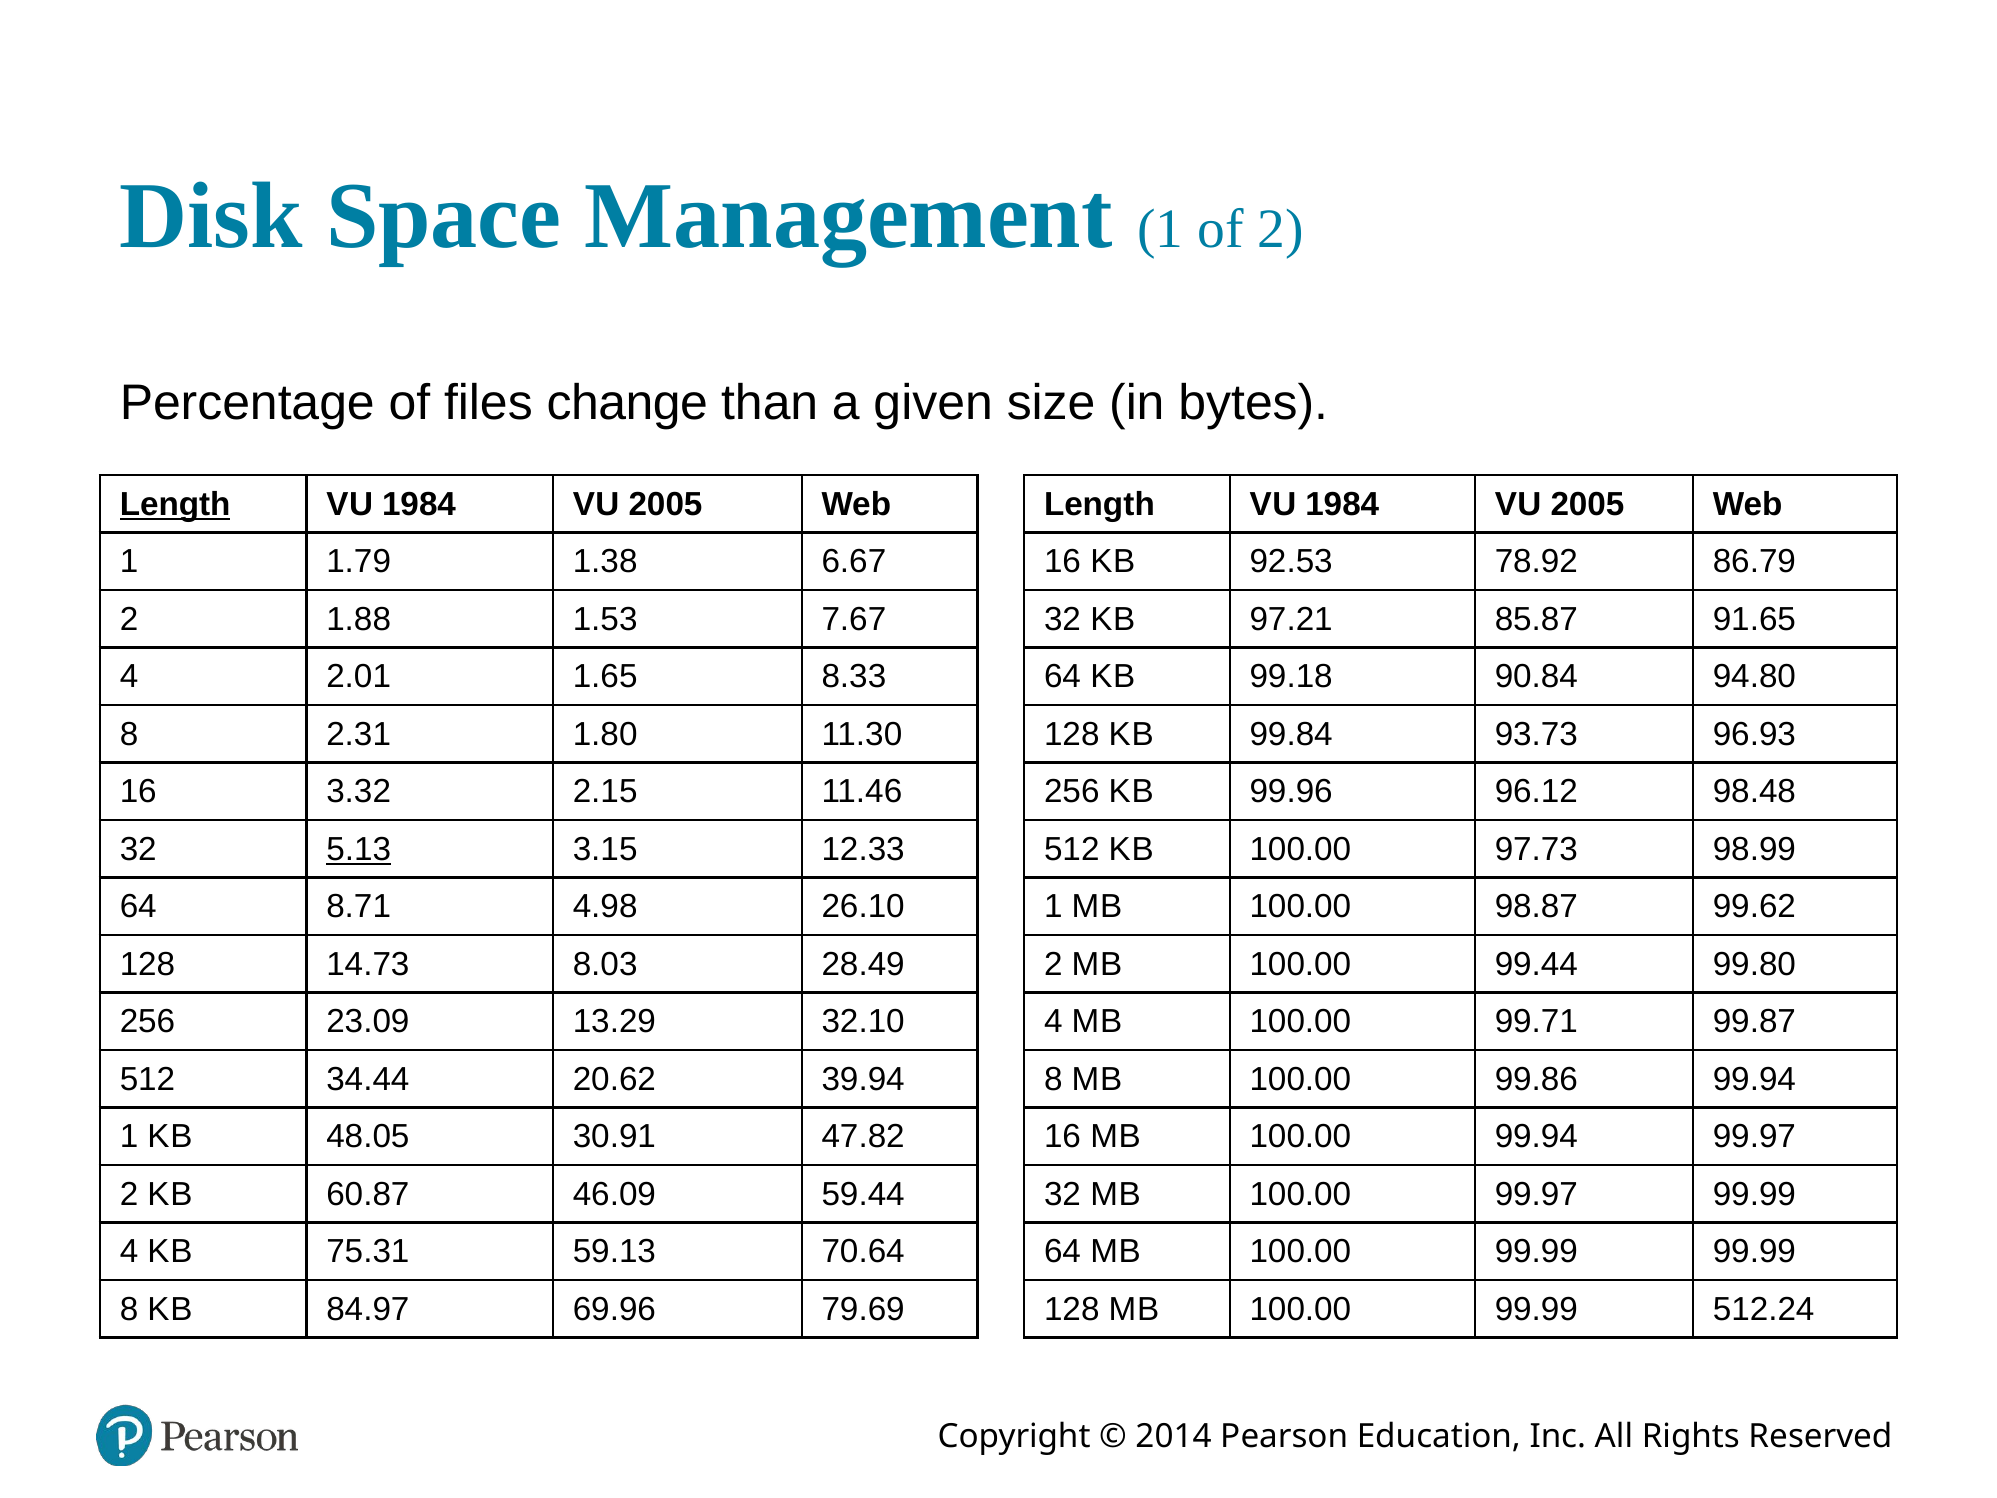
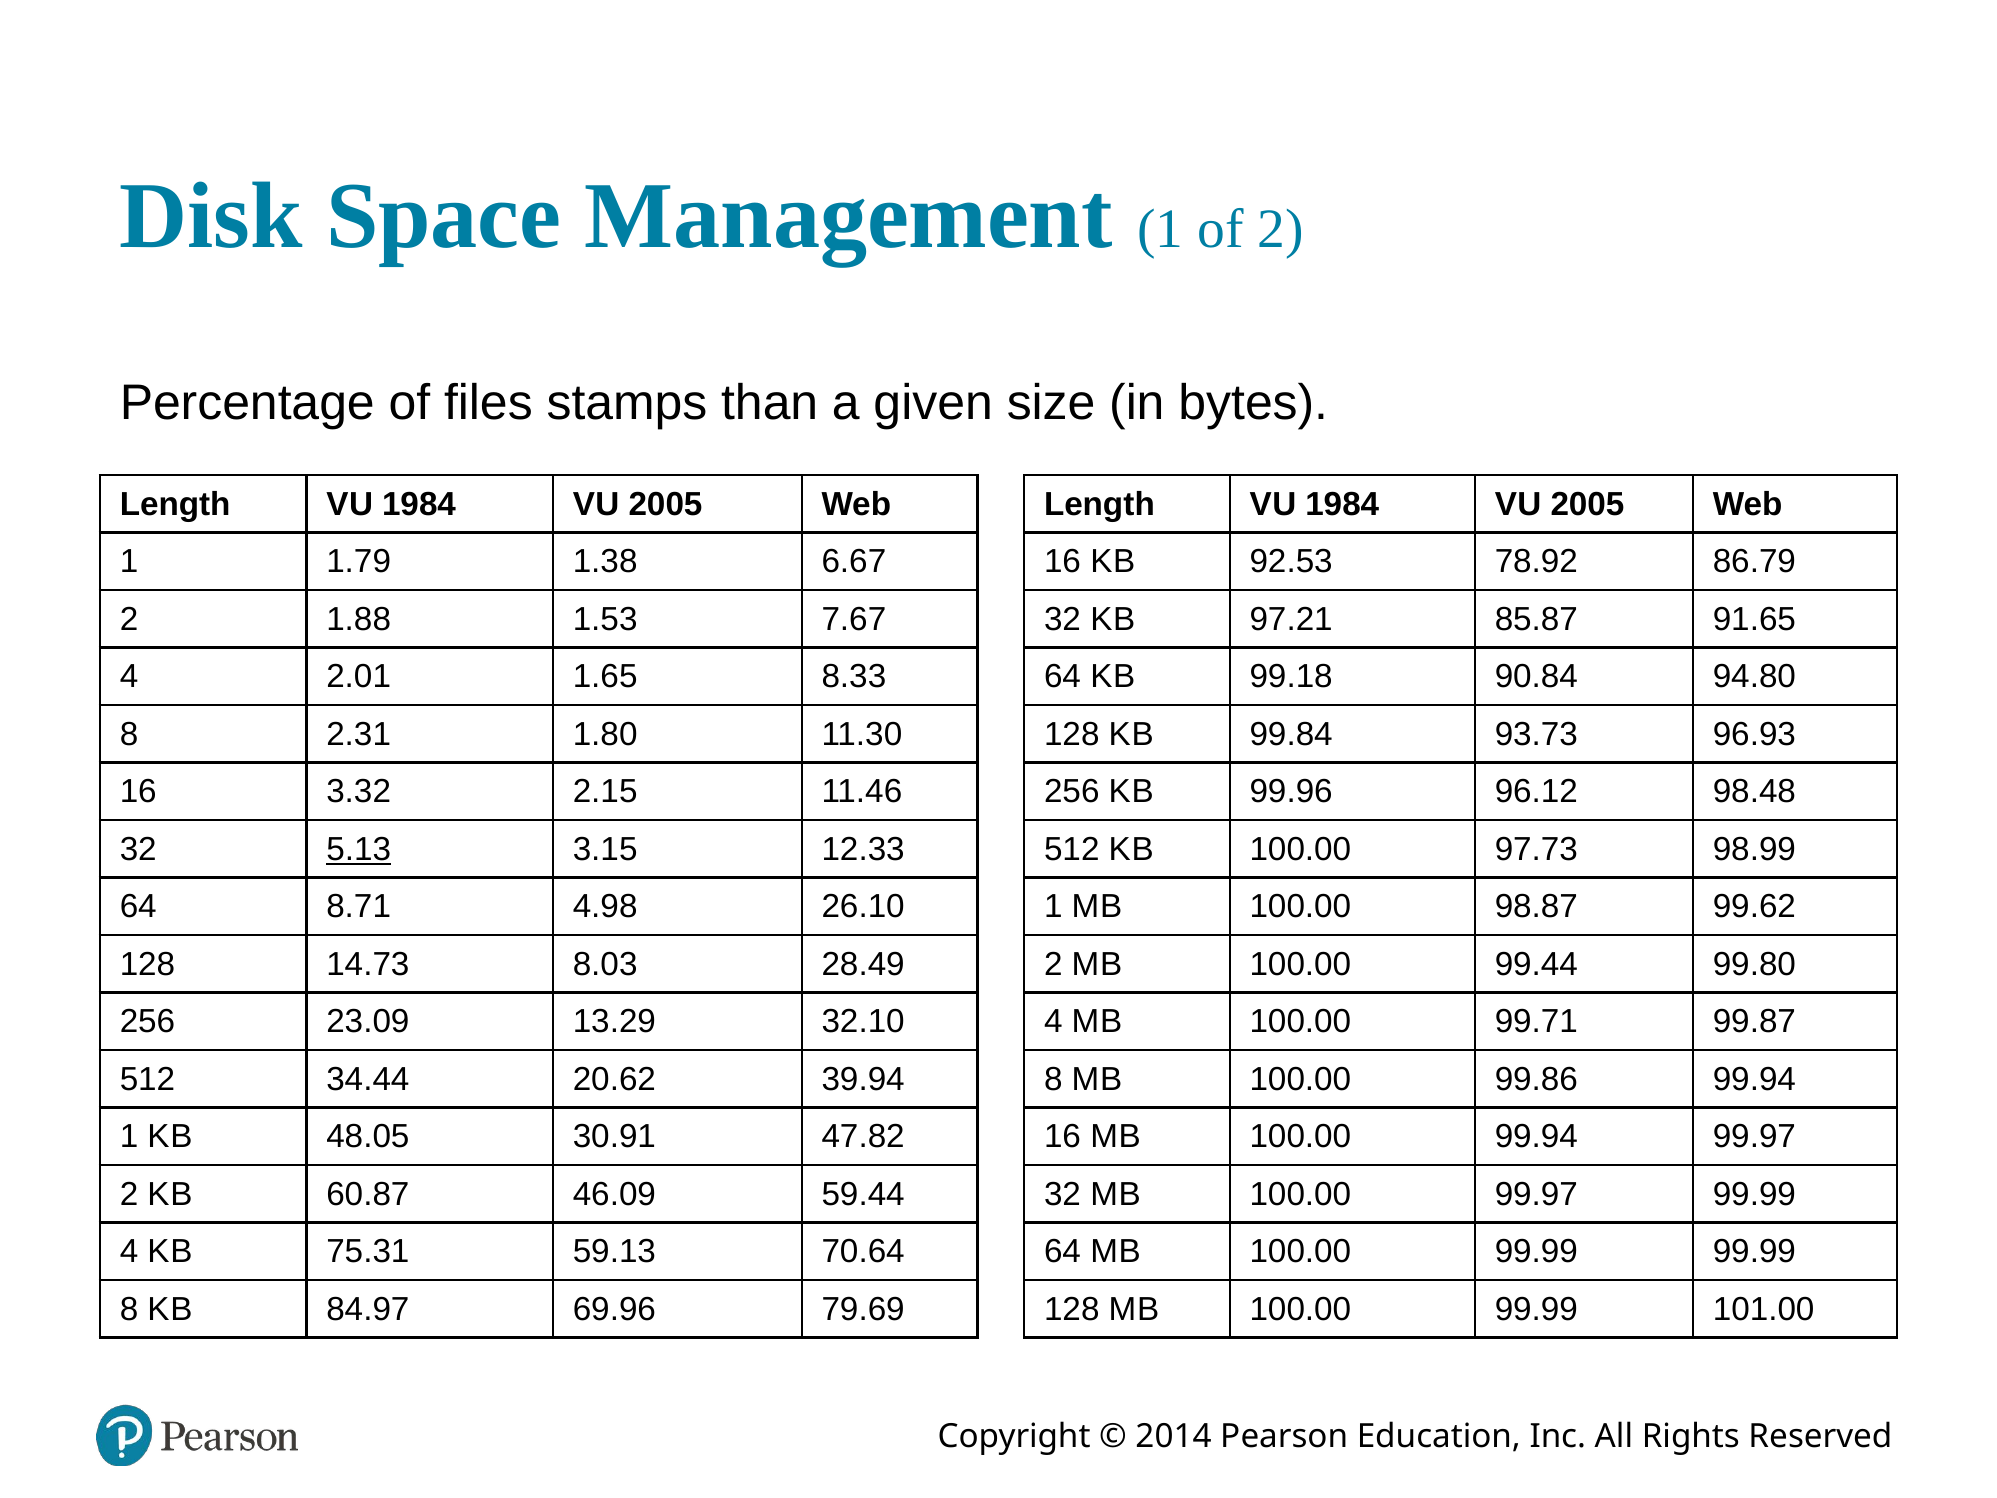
change: change -> stamps (627, 403)
Length underline: present -> none (175, 504)
512.24: 512.24 -> 101.00 (1764, 1309)
